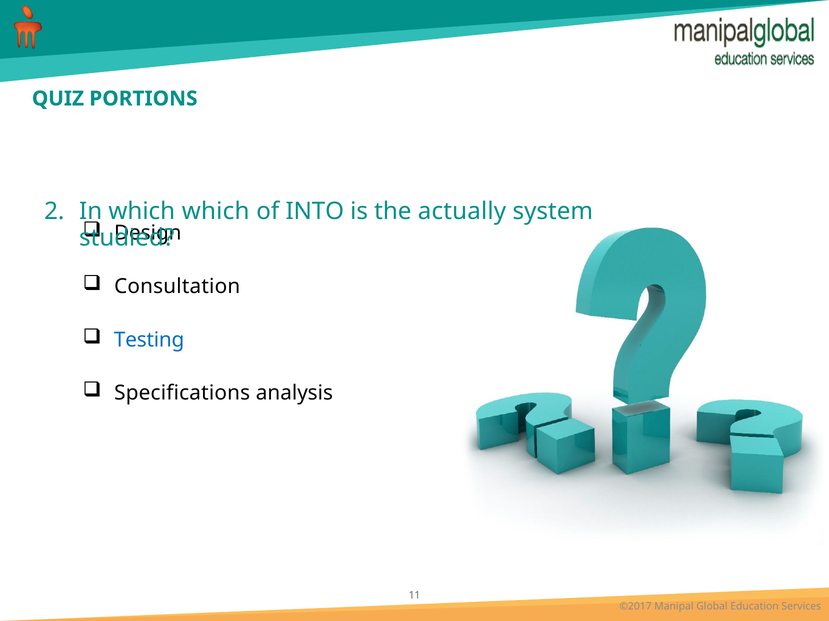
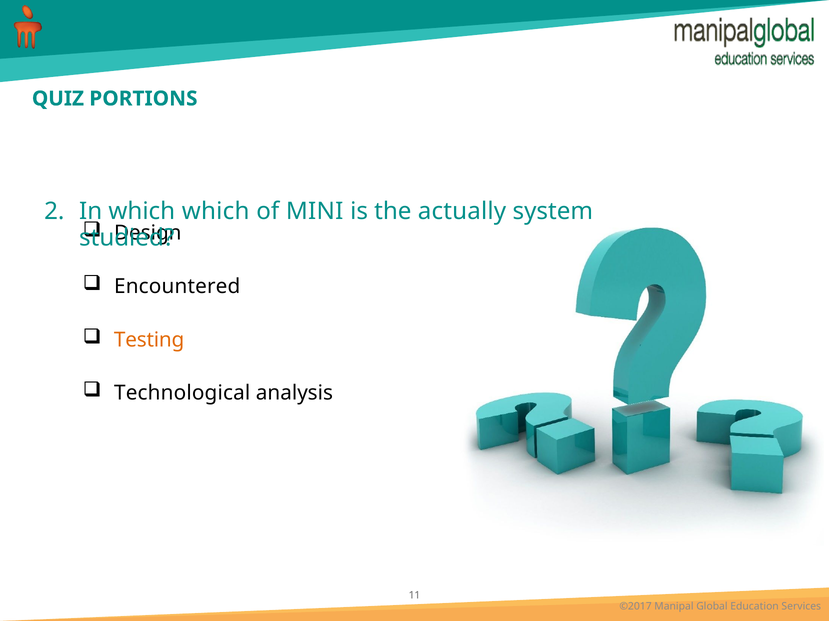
INTO: INTO -> MINI (315, 212)
Consultation: Consultation -> Encountered (177, 287)
Testing colour: blue -> orange (149, 340)
Specifications: Specifications -> Technological (182, 394)
